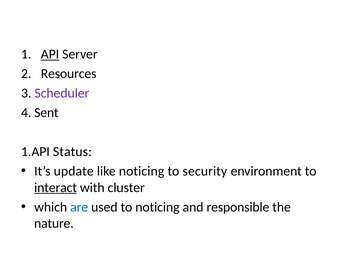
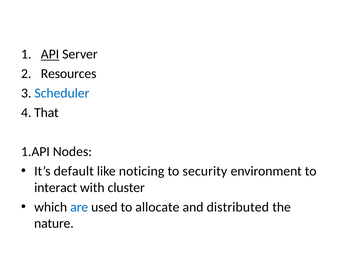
Scheduler colour: purple -> blue (62, 93)
Sent: Sent -> That (46, 113)
Status: Status -> Nodes (72, 152)
update: update -> default (74, 171)
interact underline: present -> none (56, 188)
to noticing: noticing -> allocate (157, 207)
responsible: responsible -> distributed (238, 207)
